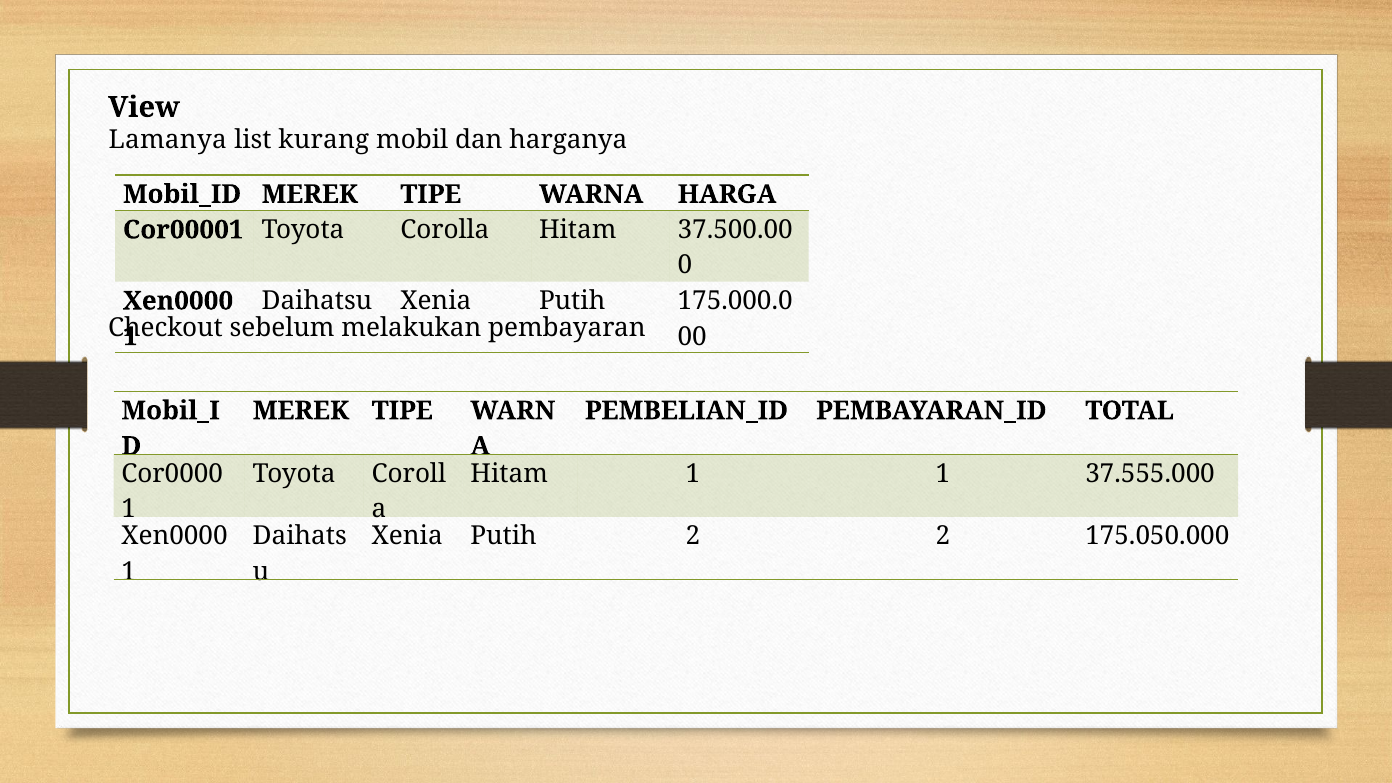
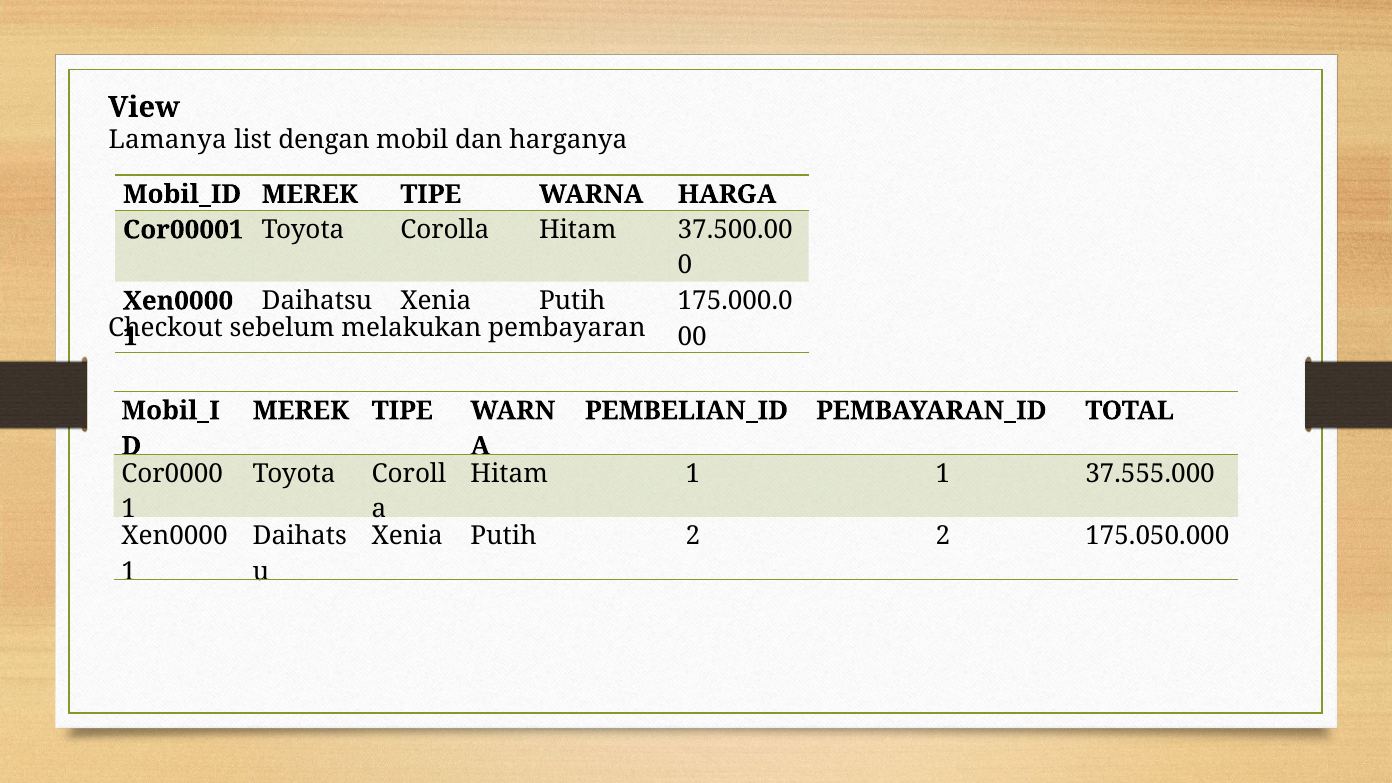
kurang: kurang -> dengan (324, 140)
